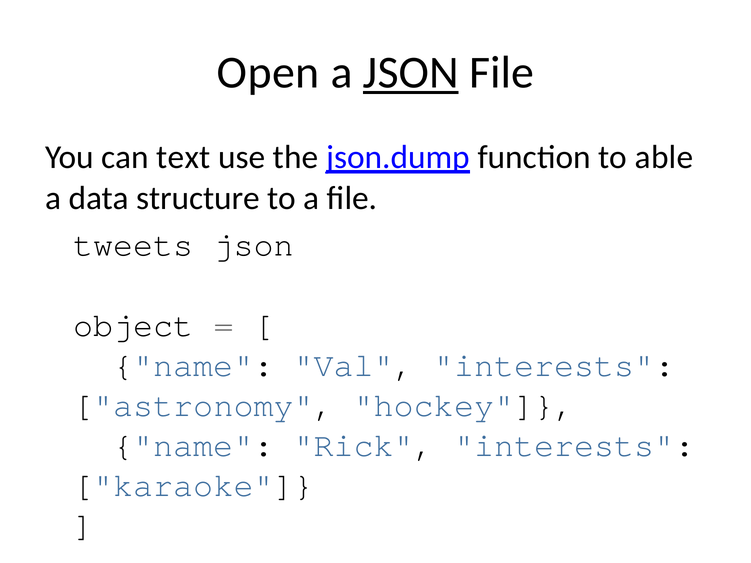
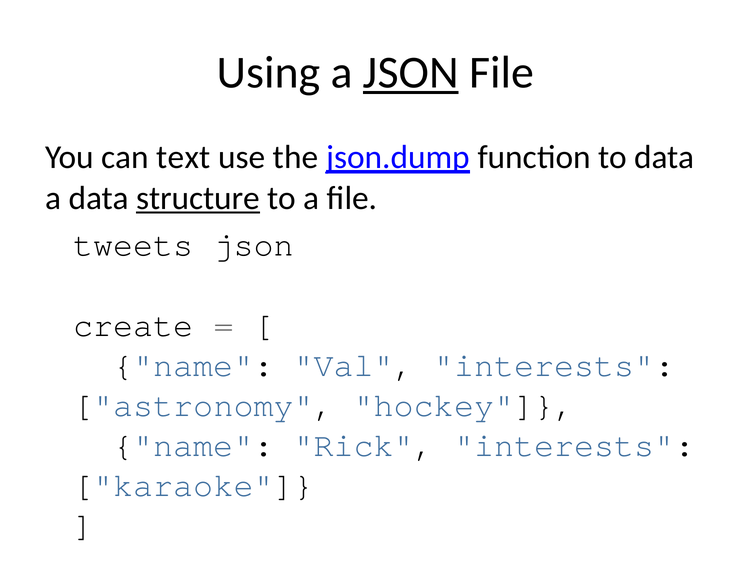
Open: Open -> Using (268, 73)
to able: able -> data (664, 158)
structure underline: none -> present (198, 198)
object: object -> create (133, 325)
